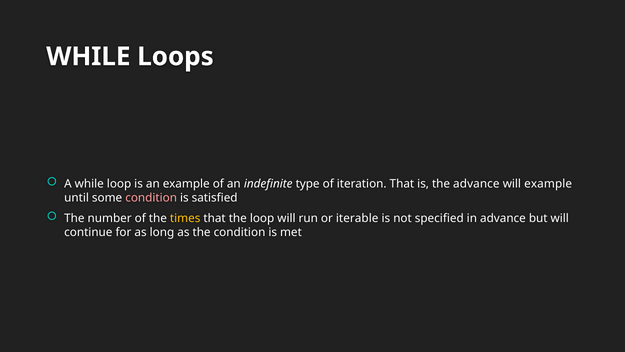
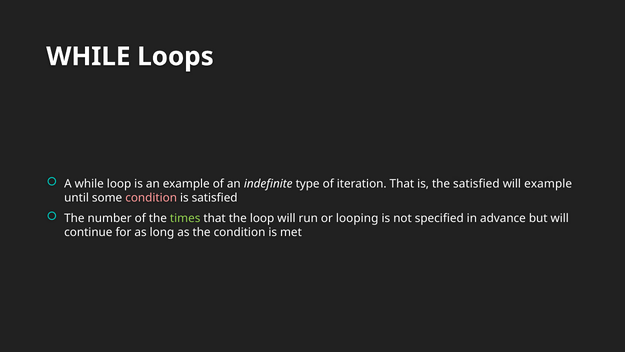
the advance: advance -> satisfied (476, 184)
times colour: yellow -> light green (185, 218)
iterable: iterable -> looping (357, 218)
